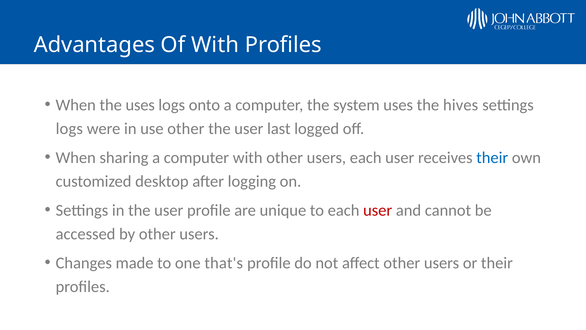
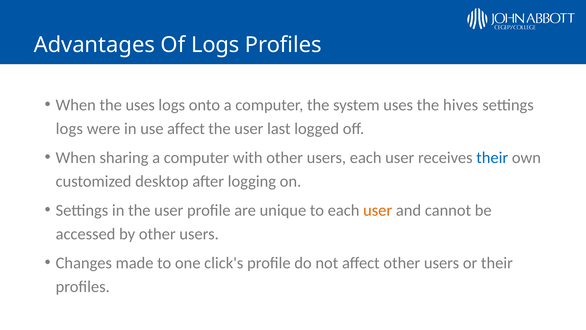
Of With: With -> Logs (215, 45)
use other: other -> affect (186, 129)
user colour: red -> orange (378, 210)
that's: that's -> click's (224, 263)
